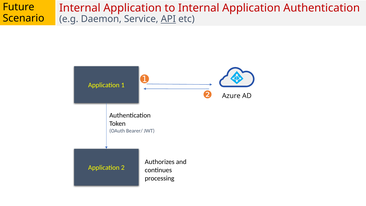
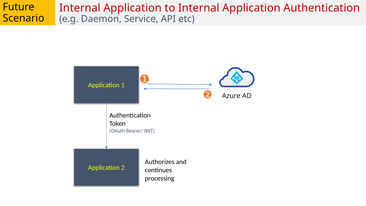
API underline: present -> none (168, 19)
